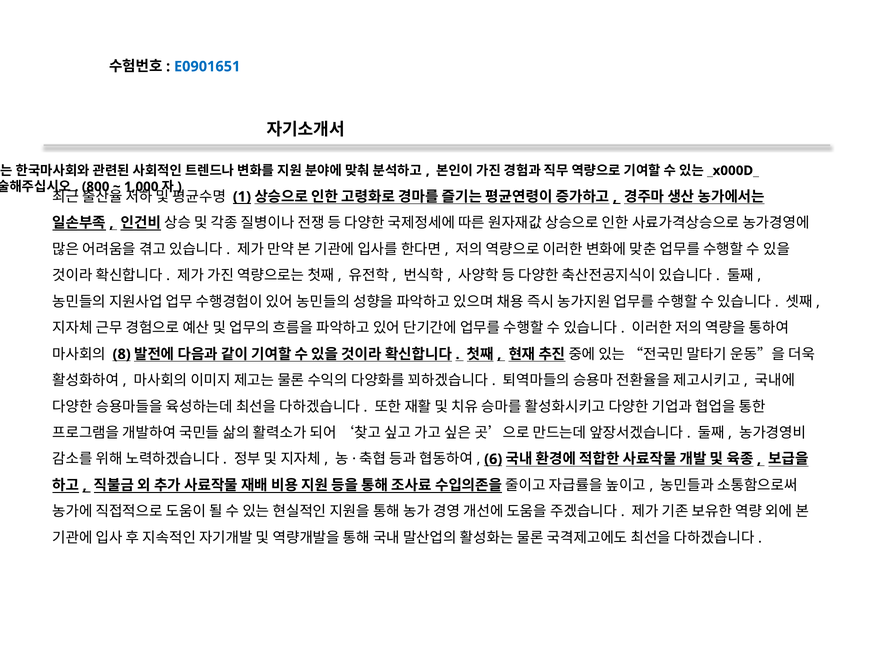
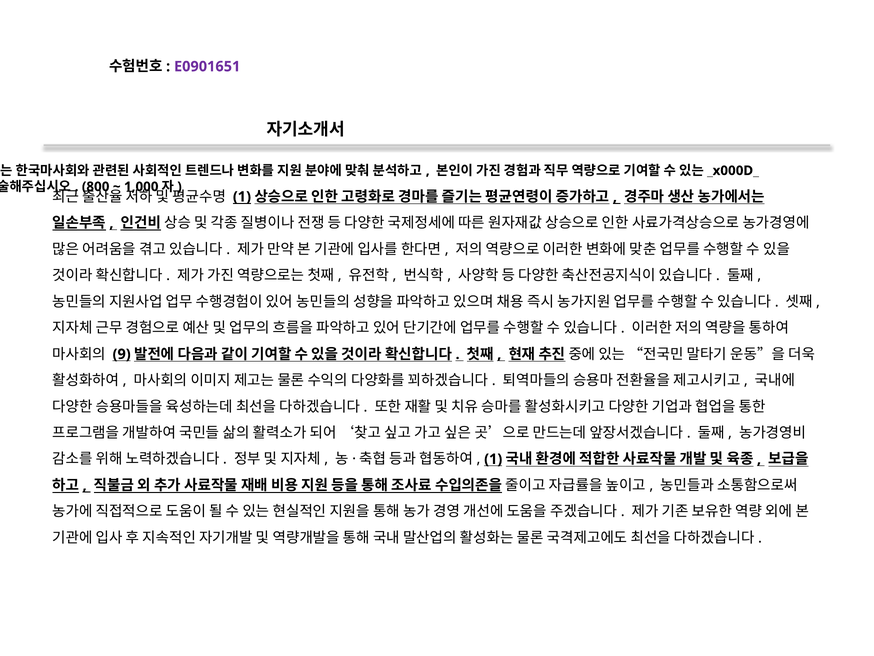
E0901651 colour: blue -> purple (207, 66)
8: 8 -> 9 (122, 354)
6: 6 -> 1 (493, 459)
